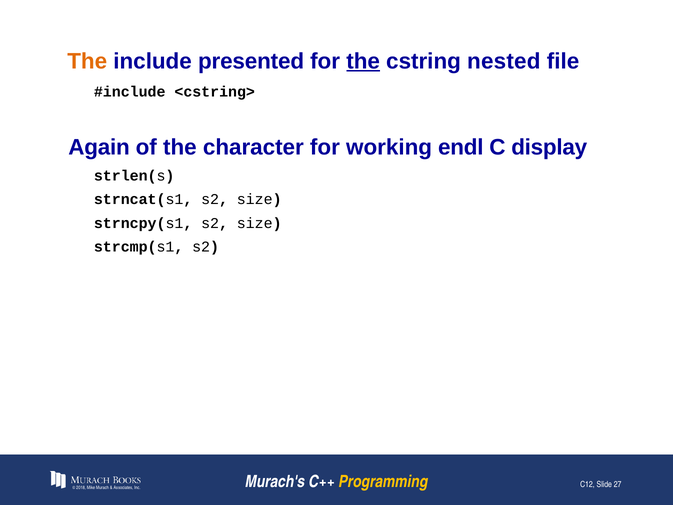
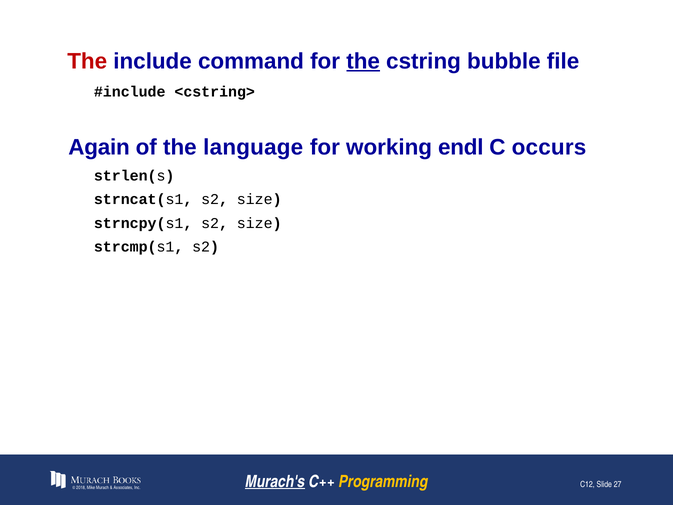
The colour: orange -> red (87, 61)
presented: presented -> command (251, 61)
nested: nested -> bubble (504, 61)
character: character -> language (253, 147)
display: display -> occurs (549, 147)
Murach's underline: none -> present (275, 481)
